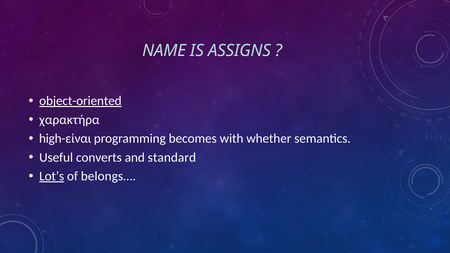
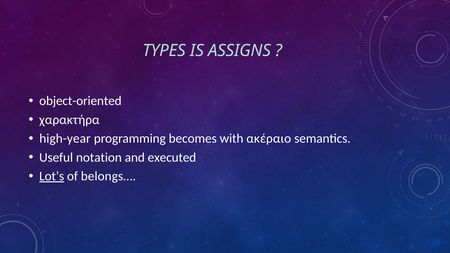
NAME: NAME -> TYPES (164, 51)
object-oriented underline: present -> none (80, 101)
high-είναι: high-είναι -> high-year (65, 139)
whether: whether -> ακέραιο (269, 139)
converts: converts -> notation (99, 157)
standard: standard -> executed (172, 157)
